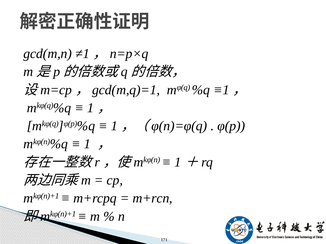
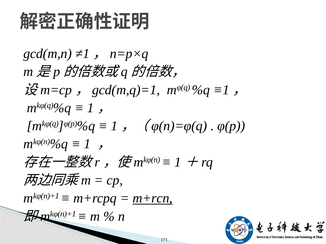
m+rcn underline: none -> present (153, 199)
